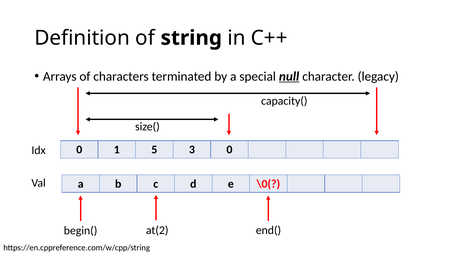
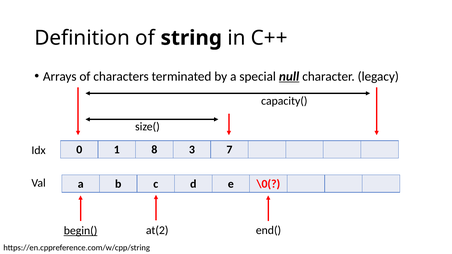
5: 5 -> 8 (154, 150)
3 0: 0 -> 7 (229, 150)
begin( underline: none -> present (81, 231)
